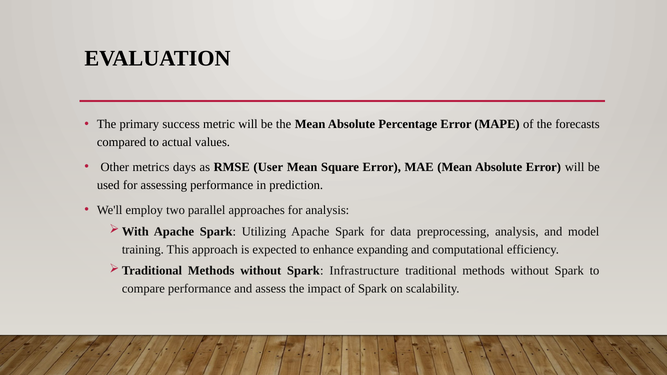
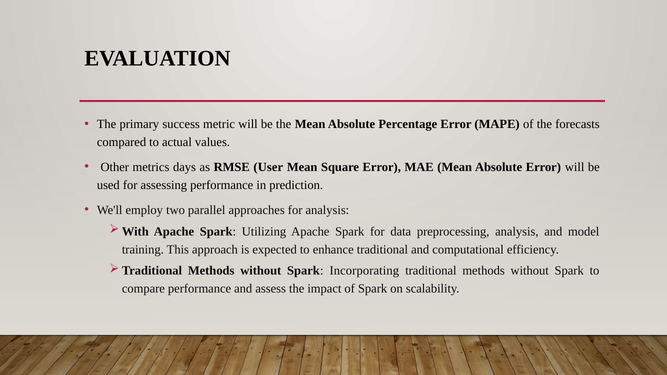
enhance expanding: expanding -> traditional (382, 250)
Infrastructure: Infrastructure -> Incorporating (364, 271)
